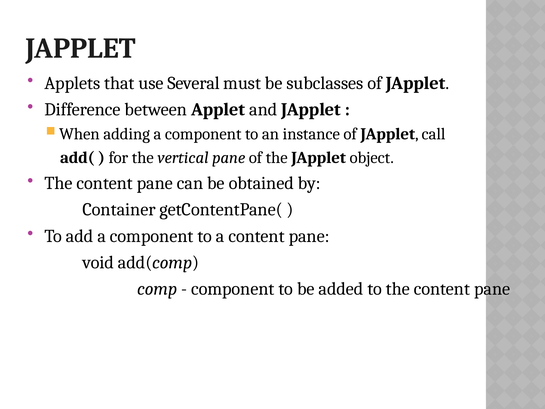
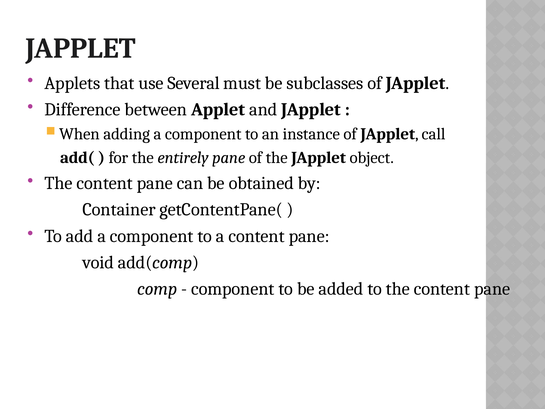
vertical: vertical -> entirely (183, 158)
